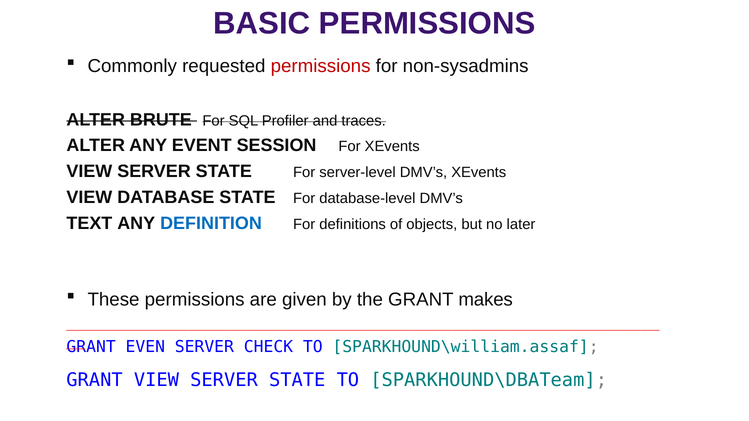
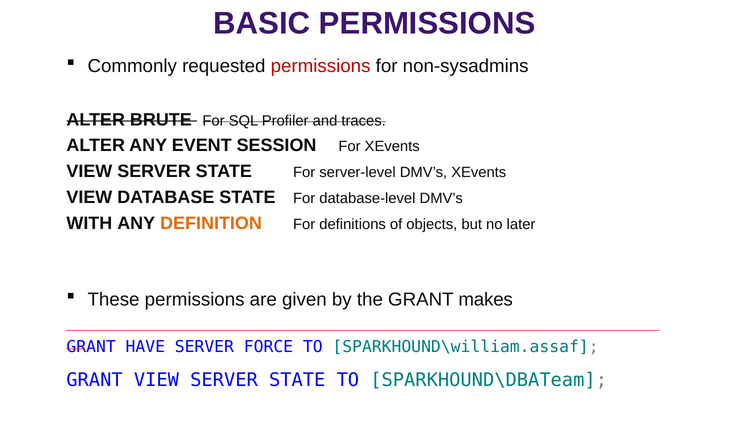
TEXT: TEXT -> WITH (89, 223)
DEFINITION colour: blue -> orange (211, 223)
EVEN: EVEN -> HAVE (145, 347)
CHECK: CHECK -> FORCE (268, 347)
